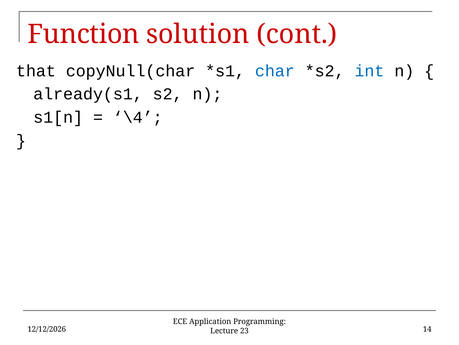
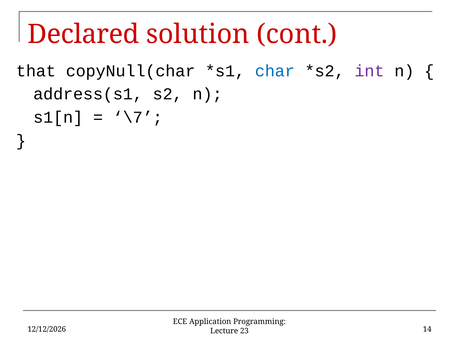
Function: Function -> Declared (83, 34)
int colour: blue -> purple (369, 71)
already(s1: already(s1 -> address(s1 (88, 94)
\4: \4 -> \7 (138, 117)
